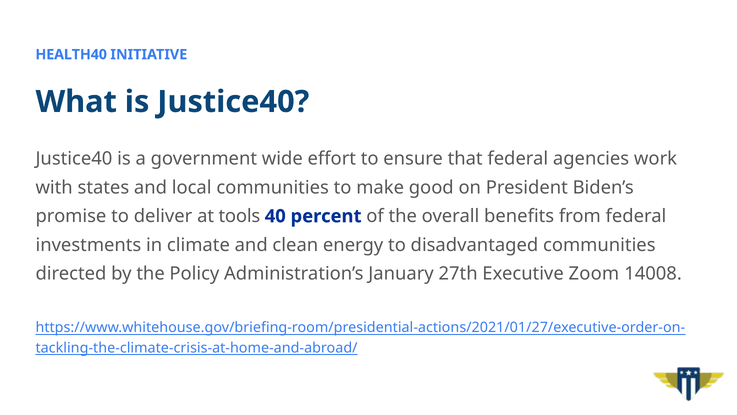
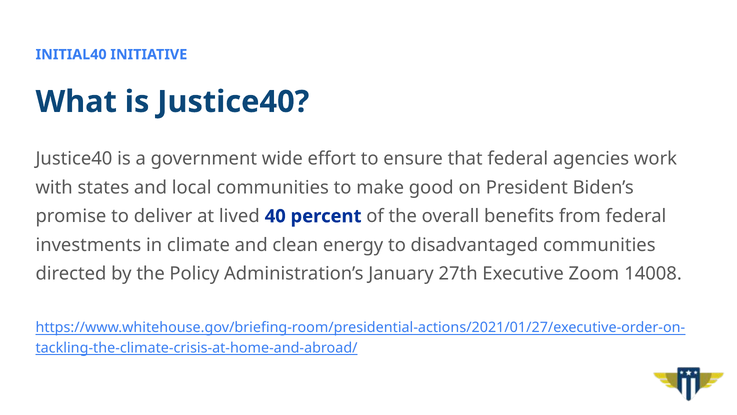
HEALTH40: HEALTH40 -> INITIAL40 (71, 54)
tools: tools -> lived (239, 216)
